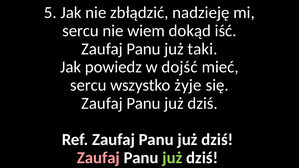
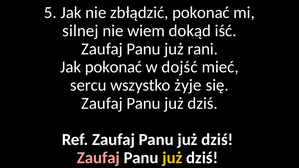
zbłądzić nadzieję: nadzieję -> pokonać (201, 13)
sercu: sercu -> silnej (80, 31)
taki: taki -> rani (203, 49)
Jak powiedz: powiedz -> pokonać (113, 67)
już colour: light green -> yellow (172, 158)
